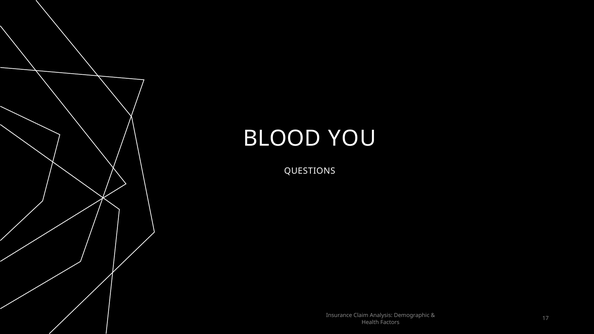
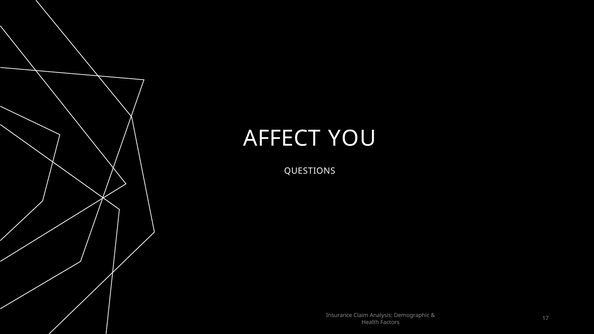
BLOOD: BLOOD -> AFFECT (282, 139)
